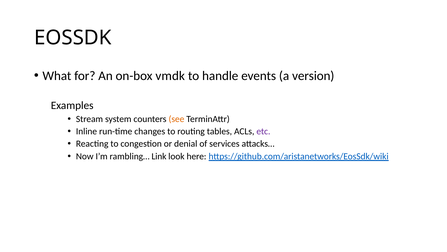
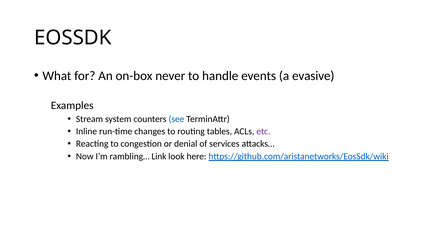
vmdk: vmdk -> never (170, 76)
version: version -> evasive (313, 76)
see colour: orange -> blue (176, 119)
